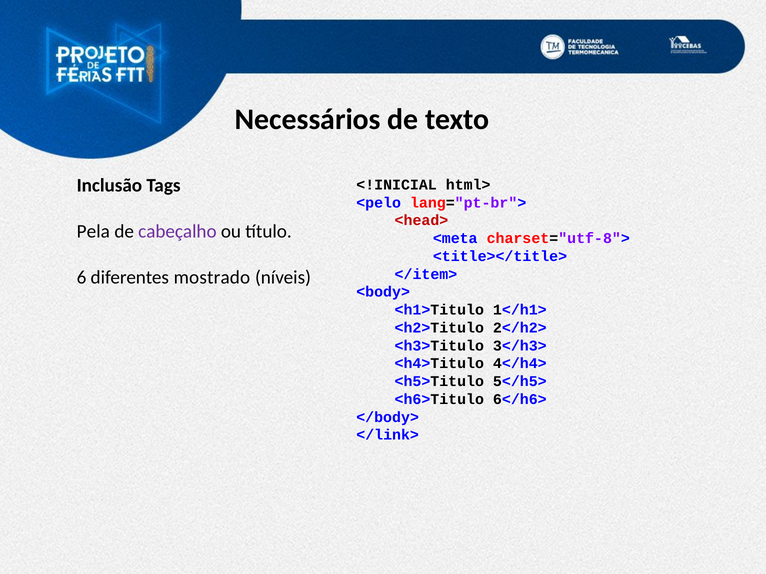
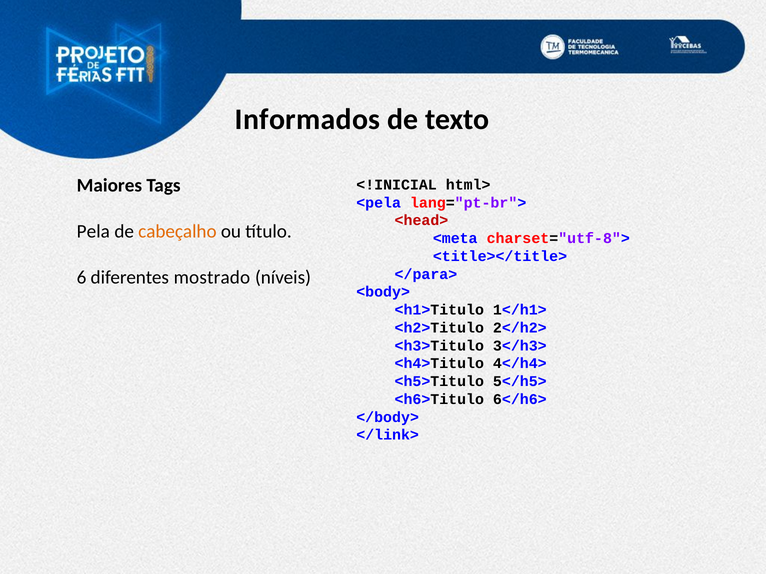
Necessários: Necessários -> Informados (308, 120)
Inclusão: Inclusão -> Maiores (109, 186)
<pelo: <pelo -> <pela (379, 203)
cabeçalho colour: purple -> orange (177, 232)
</item>: </item> -> </para> (426, 274)
